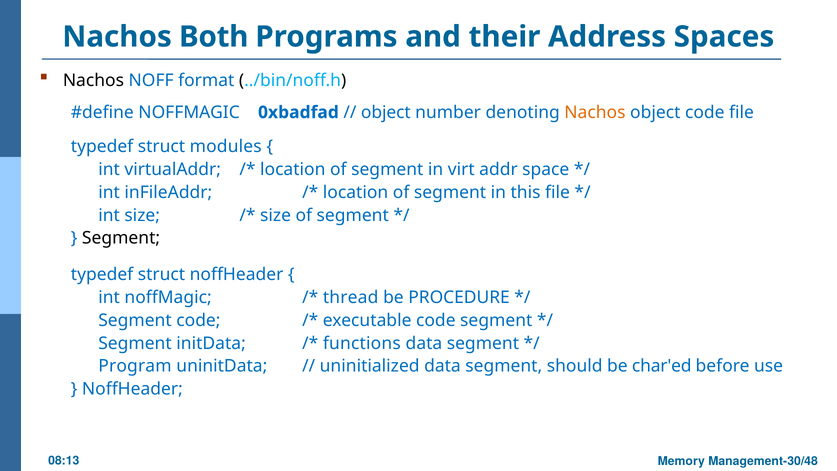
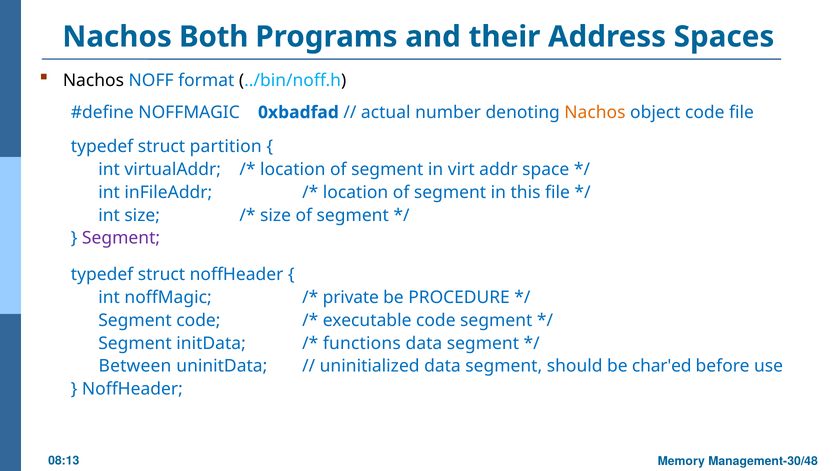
object: object -> actual (386, 112)
modules: modules -> partition (226, 147)
Segment colour: black -> purple (121, 238)
thread: thread -> private (351, 297)
Program: Program -> Between (135, 366)
